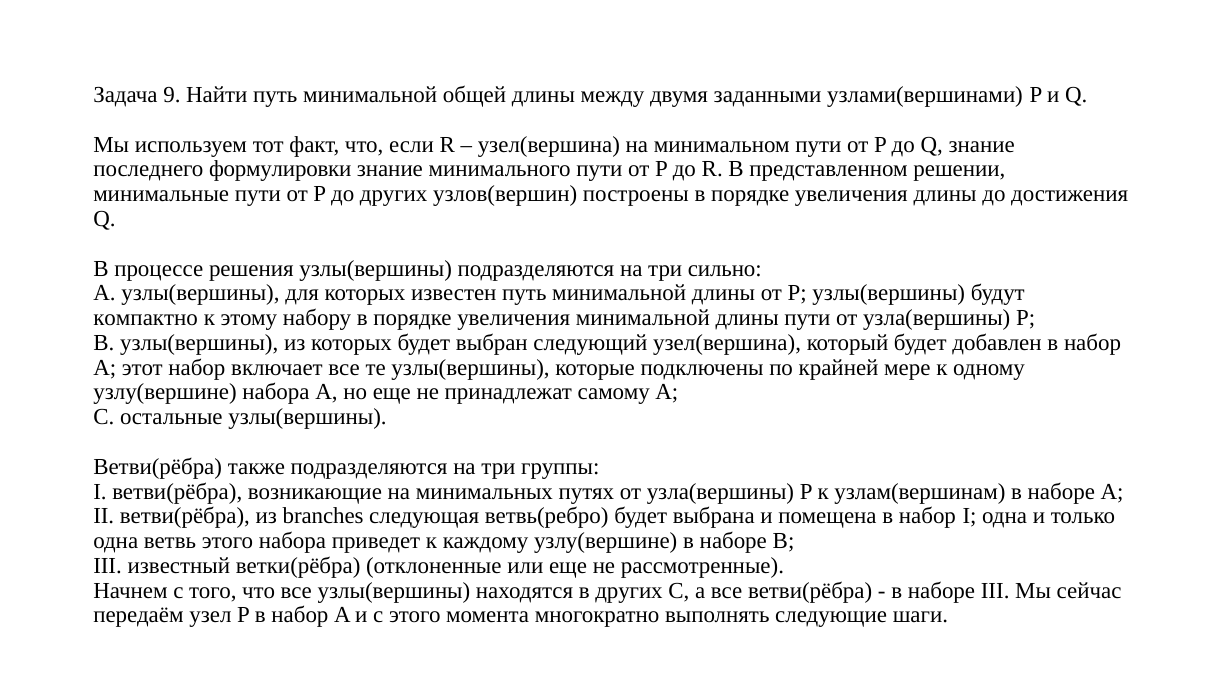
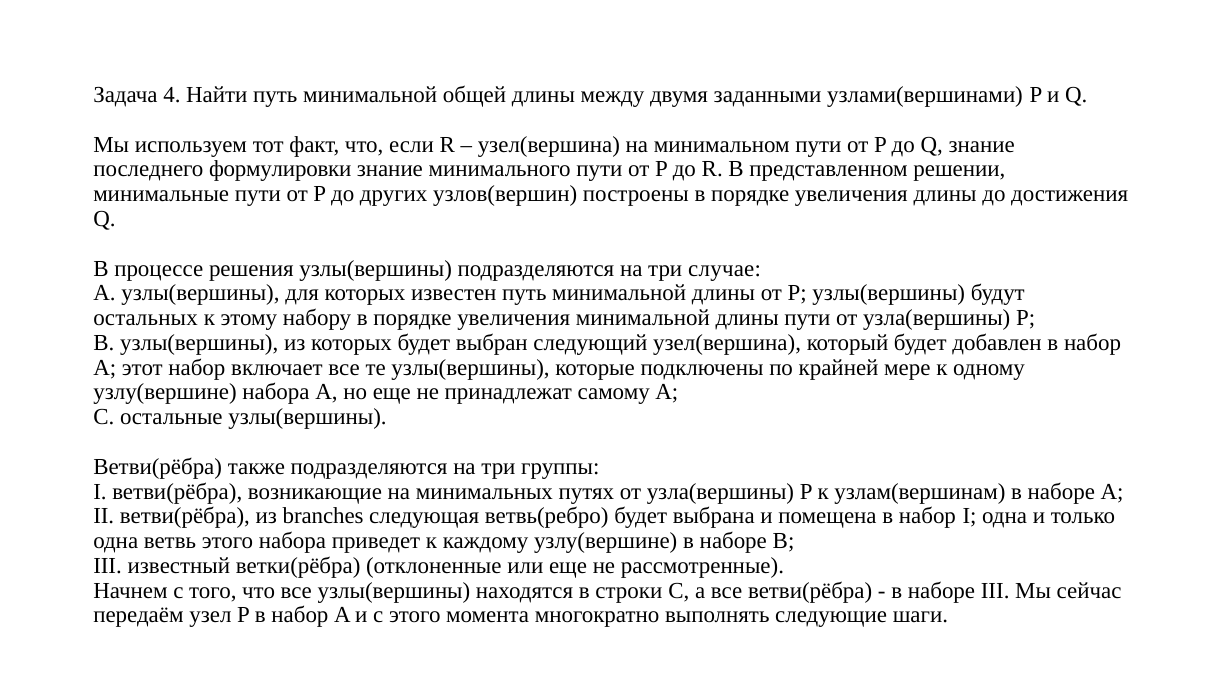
9: 9 -> 4 (172, 95)
сильно: сильно -> случае (725, 269)
компактно: компактно -> остальных (146, 318)
в других: других -> строки (629, 591)
